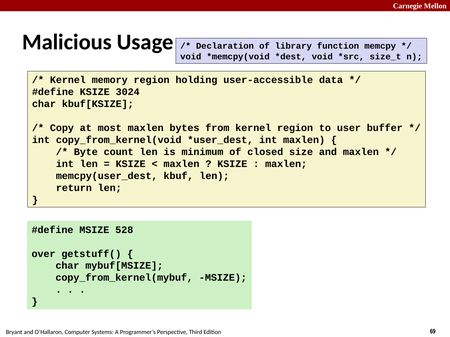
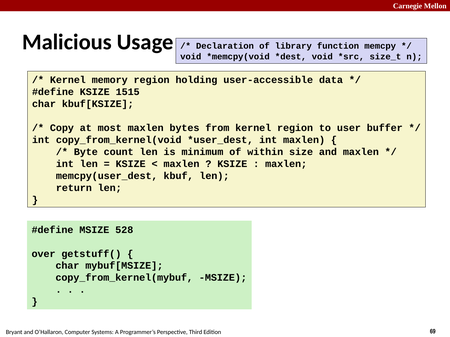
3024: 3024 -> 1515 (128, 92)
closed: closed -> within (265, 152)
